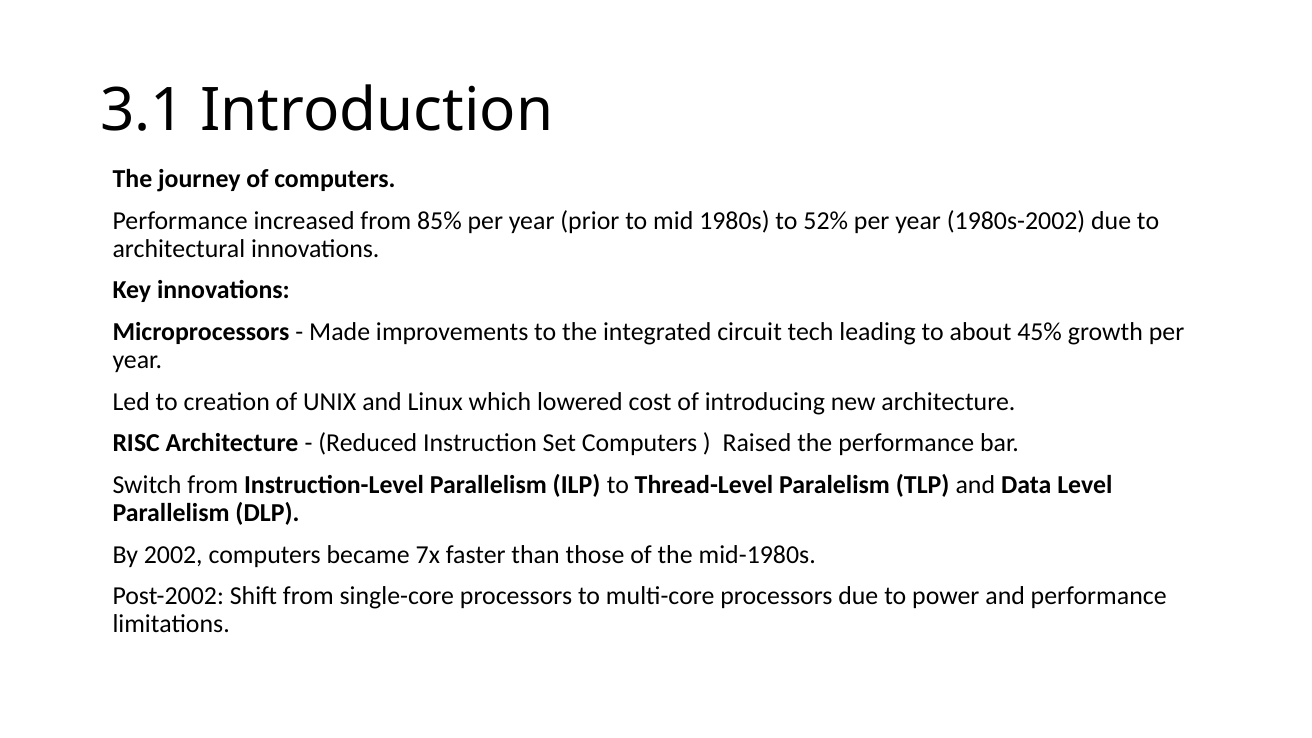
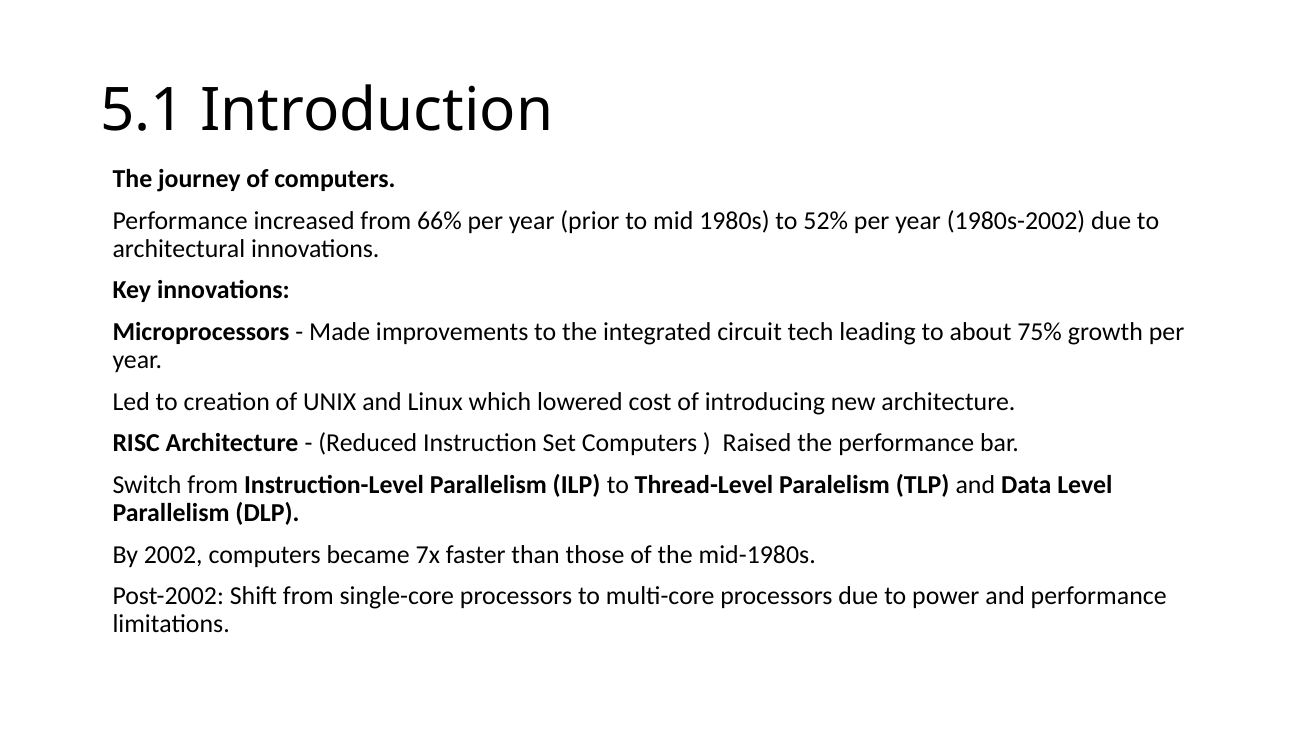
3.1: 3.1 -> 5.1 (142, 110)
85%: 85% -> 66% (439, 221)
45%: 45% -> 75% (1040, 332)
